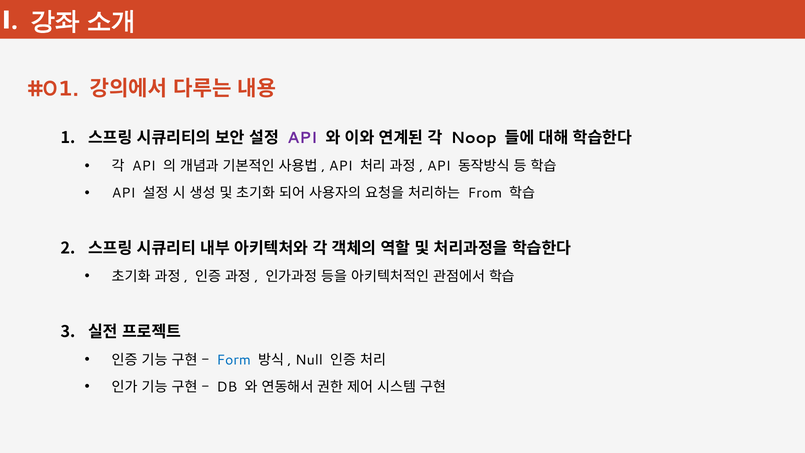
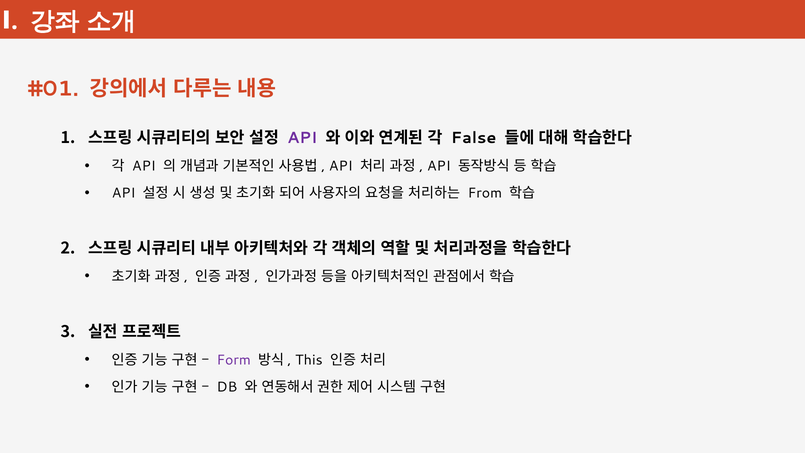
Noop: Noop -> False (474, 138)
Form colour: blue -> purple (234, 360)
Null: Null -> This (309, 360)
